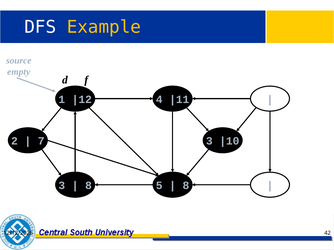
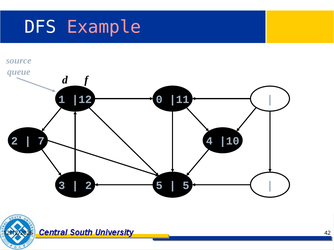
Example colour: yellow -> pink (104, 27)
empty: empty -> queue (19, 72)
4: 4 -> 0 (159, 100)
7 3: 3 -> 4 (209, 141)
8: 8 -> 2 (88, 186)
8: 8 -> 5 (186, 186)
